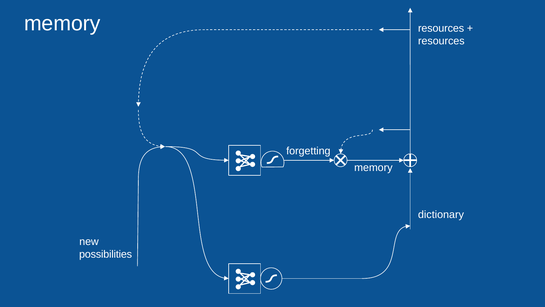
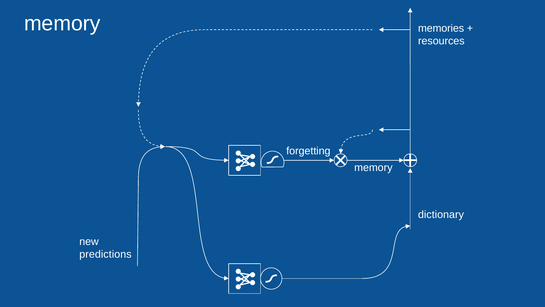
resources: resources -> memories (441, 28)
possibilities: possibilities -> predictions (105, 254)
